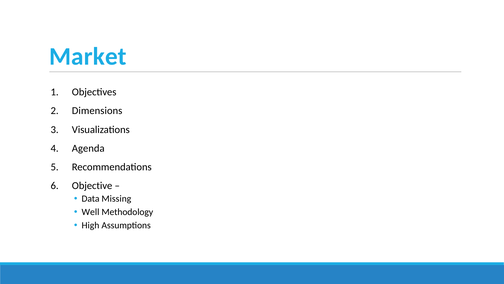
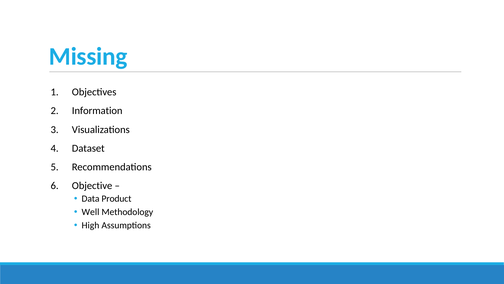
Market: Market -> Missing (88, 56)
Dimensions: Dimensions -> Information (97, 111)
Agenda: Agenda -> Dataset (88, 148)
Missing: Missing -> Product (116, 198)
